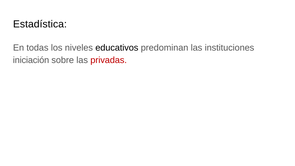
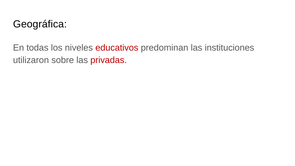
Estadística: Estadística -> Geográfica (40, 24)
educativos colour: black -> red (117, 48)
iniciación: iniciación -> utilizaron (31, 60)
